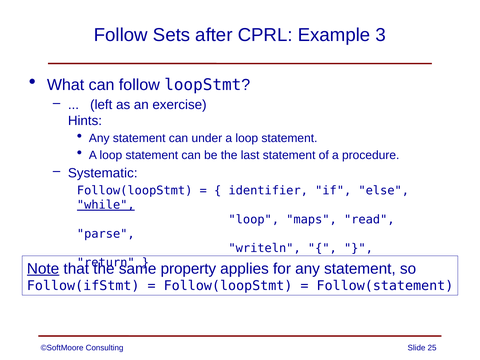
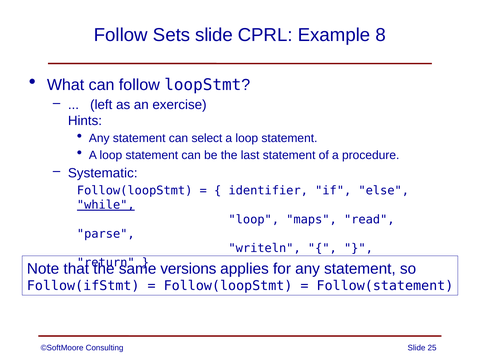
Sets after: after -> slide (214, 35)
3: 3 -> 8 (381, 35)
under: under -> select (207, 138)
Note underline: present -> none (43, 269)
property: property -> versions (188, 269)
